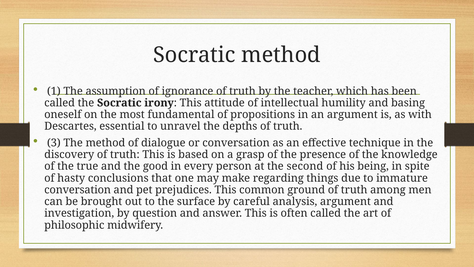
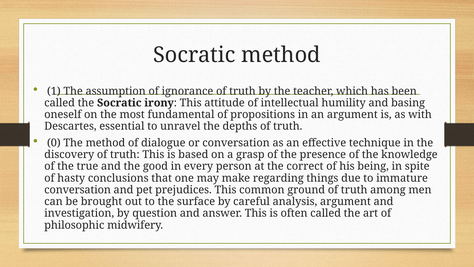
3: 3 -> 0 (54, 143)
second: second -> correct (305, 166)
